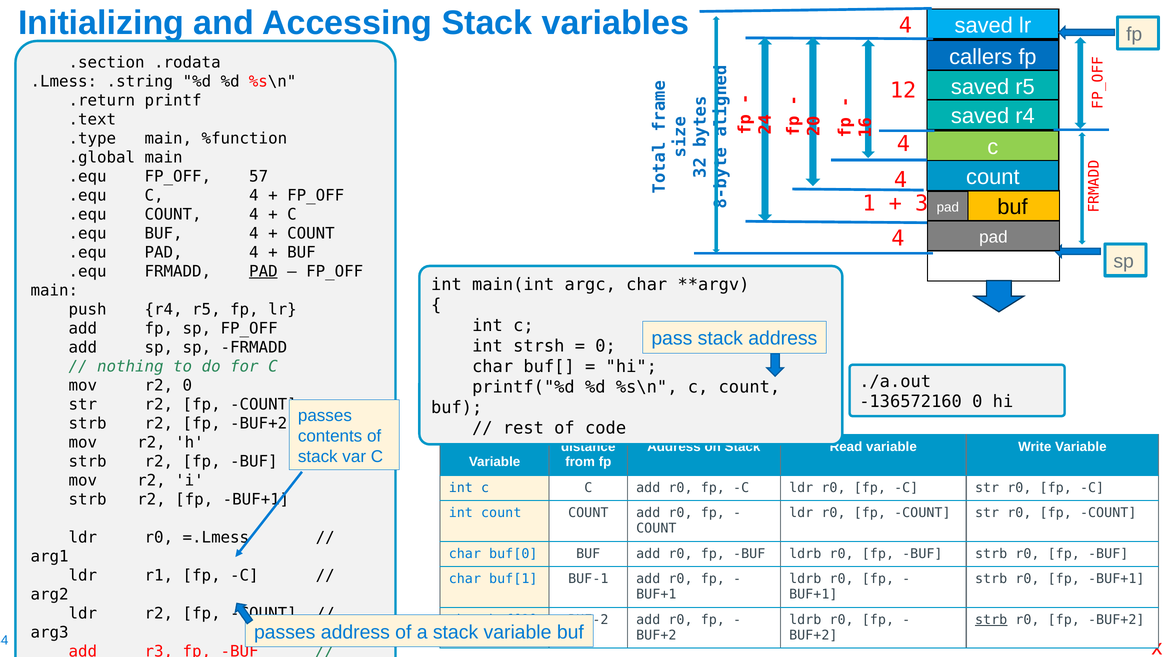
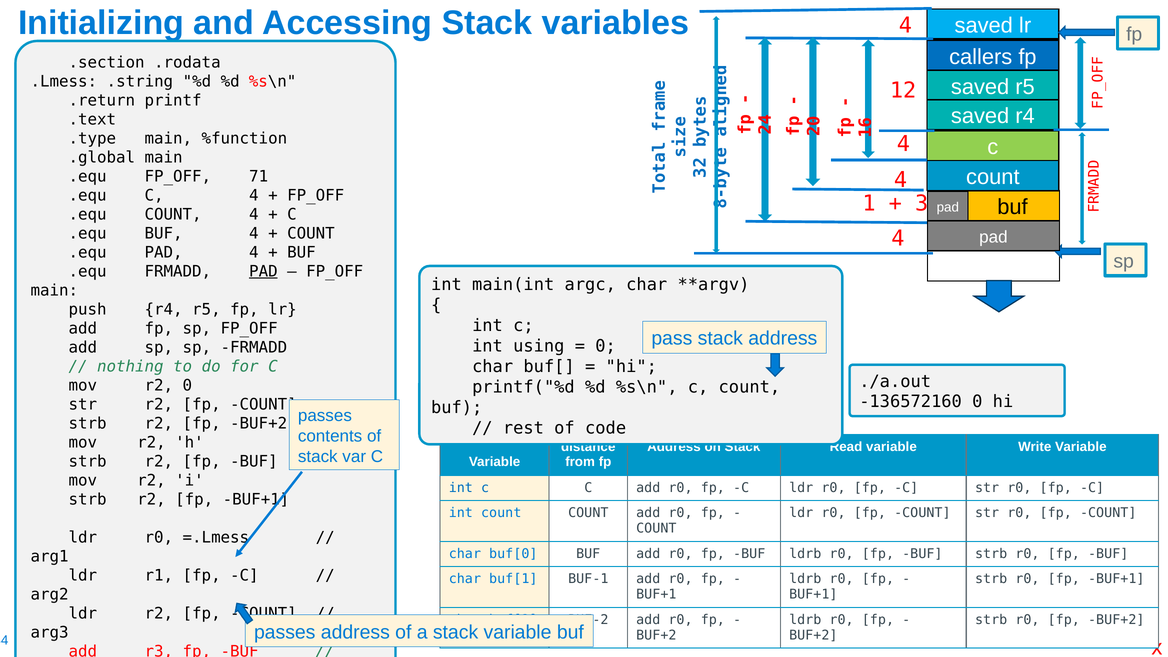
57: 57 -> 71 (259, 176)
strsh: strsh -> using (539, 346)
strb underline: present -> none (991, 620)
